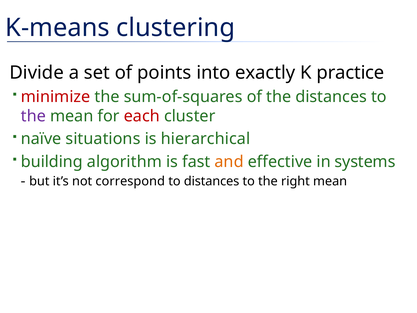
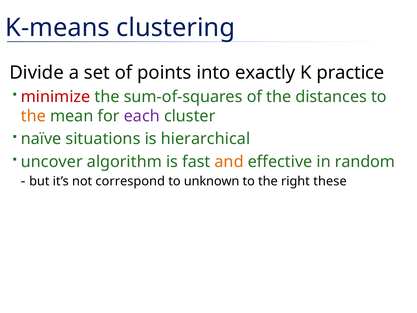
the colour: purple -> orange (33, 116)
each colour: red -> purple (142, 116)
building: building -> uncover (52, 162)
systems: systems -> random (365, 162)
to distances: distances -> unknown (212, 181)
right mean: mean -> these (330, 181)
